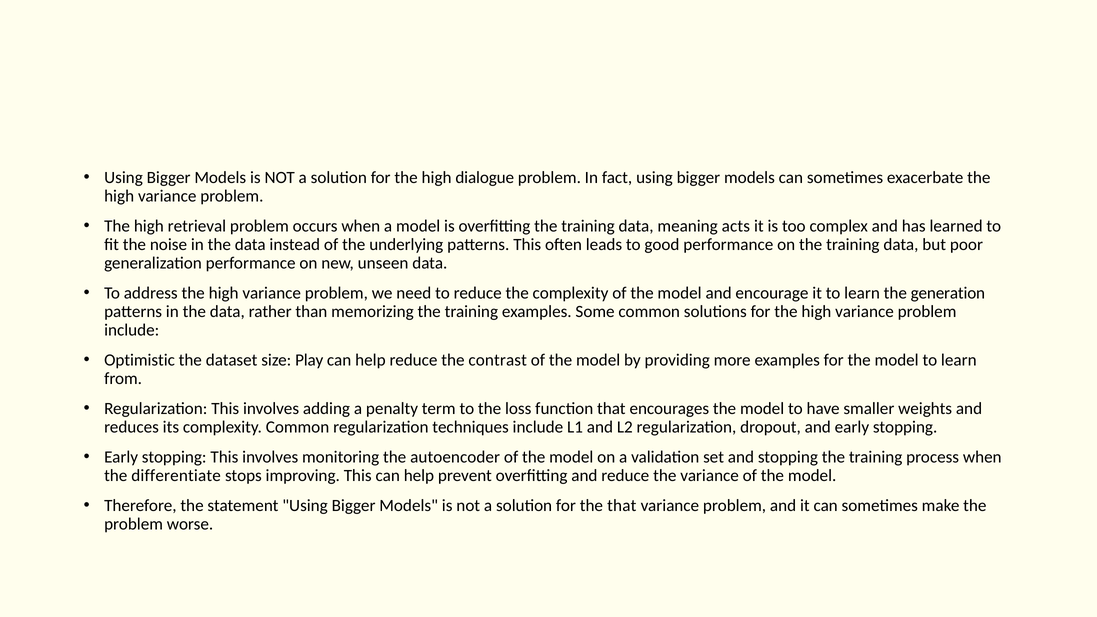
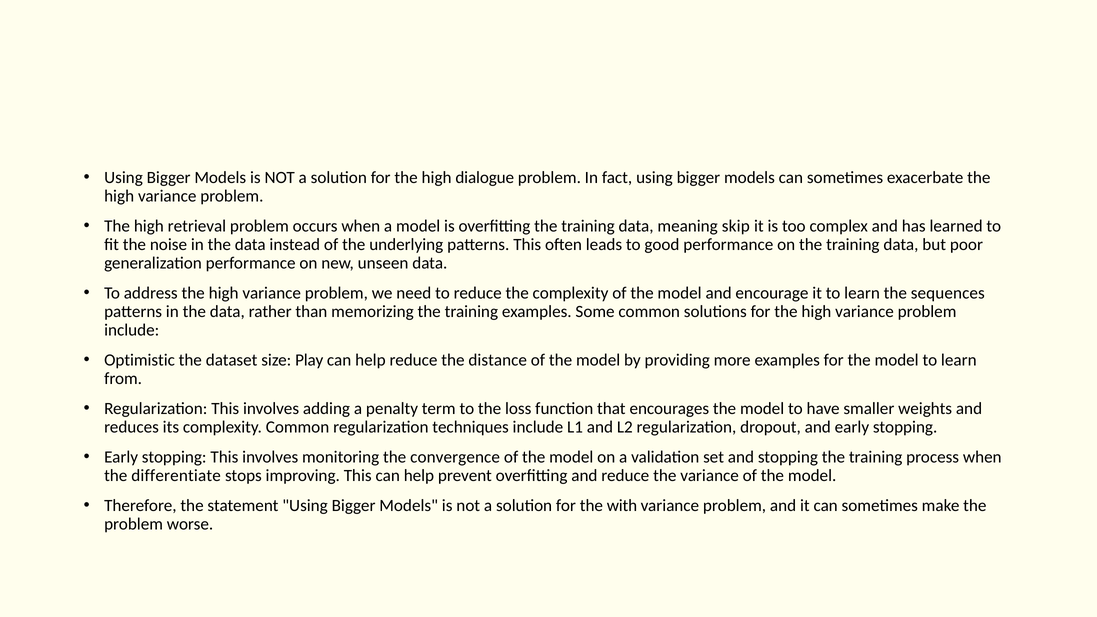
acts: acts -> skip (736, 226)
generation: generation -> sequences (948, 293)
contrast: contrast -> distance (498, 360)
autoencoder: autoencoder -> convergence (455, 457)
the that: that -> with (622, 506)
